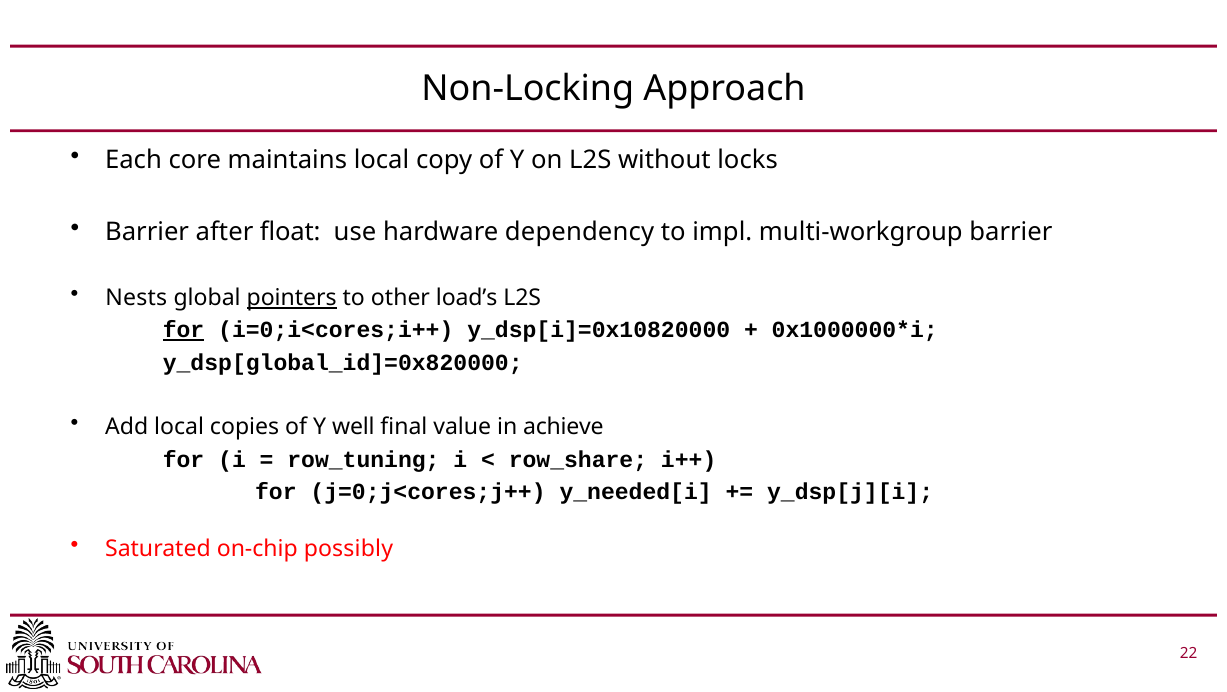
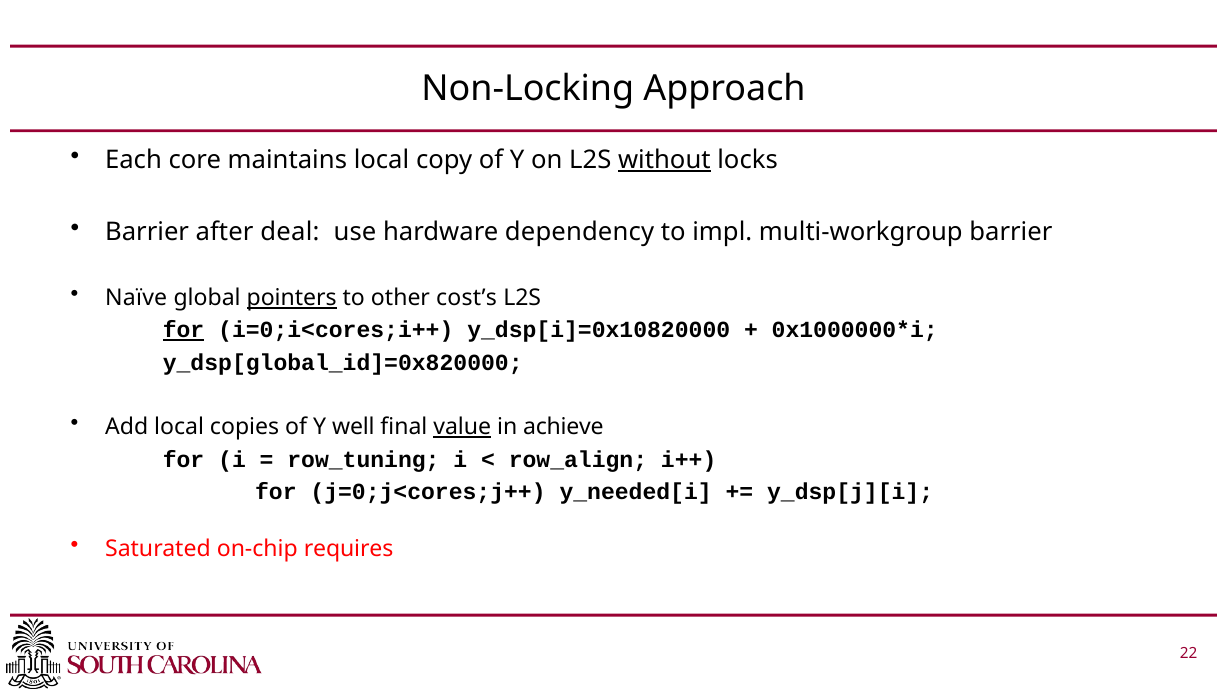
without underline: none -> present (664, 160)
float: float -> deal (290, 232)
Nests: Nests -> Naïve (136, 298)
load’s: load’s -> cost’s (467, 298)
value underline: none -> present (462, 427)
row_share: row_share -> row_align (578, 459)
possibly: possibly -> requires (349, 549)
